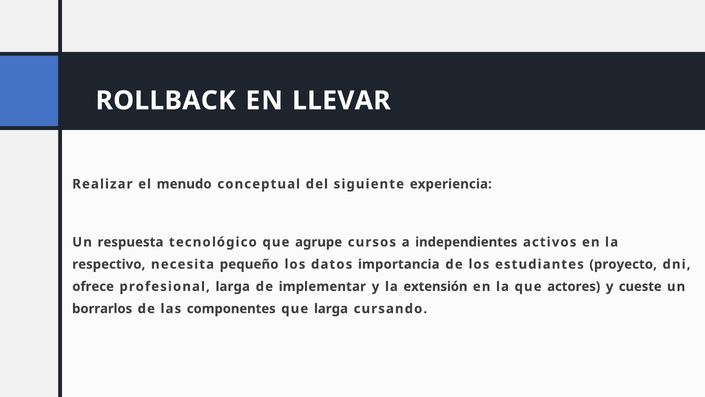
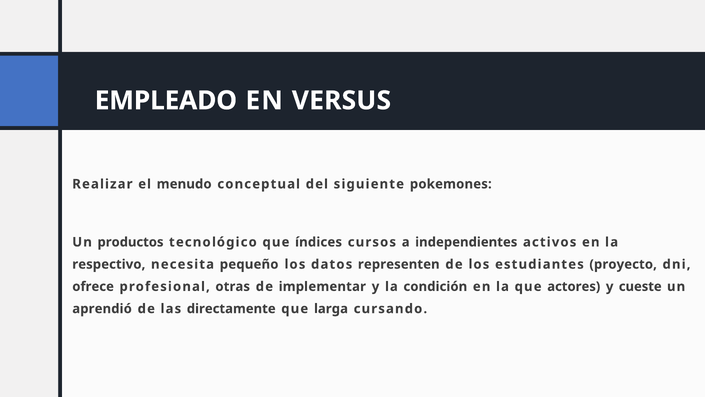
ROLLBACK: ROLLBACK -> EMPLEADO (166, 100)
LLEVAR: LLEVAR -> VERSUS (341, 100)
experiencia: experiencia -> pokemones (451, 184)
respuesta: respuesta -> productos (130, 242)
agrupe: agrupe -> índices (319, 242)
importancia: importancia -> representen (399, 264)
profesional larga: larga -> otras (233, 286)
extensión: extensión -> condición (435, 286)
borrarlos: borrarlos -> aprendió (102, 308)
componentes: componentes -> directamente (231, 308)
